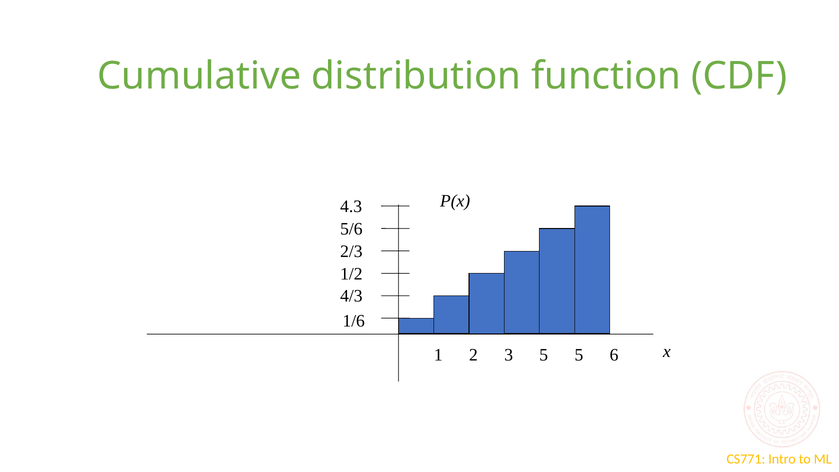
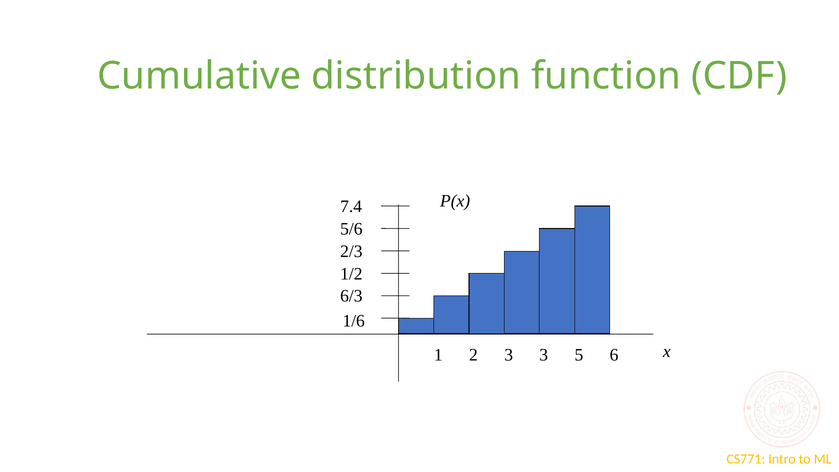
4.3: 4.3 -> 7.4 (351, 206)
4/3: 4/3 -> 6/3 (351, 296)
1 5: 5 -> 3 (544, 355)
